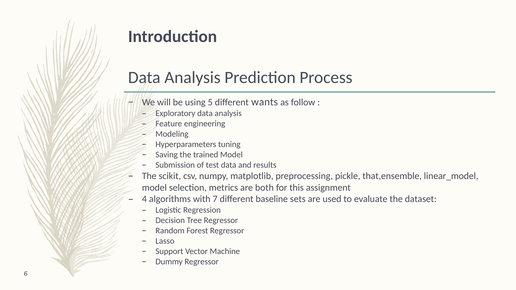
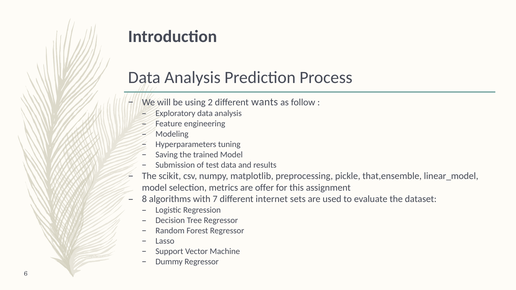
5: 5 -> 2 (210, 102)
both: both -> offer (264, 188)
4: 4 -> 8 (144, 199)
baseline: baseline -> internet (272, 199)
